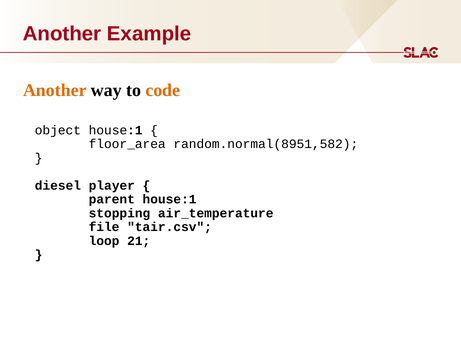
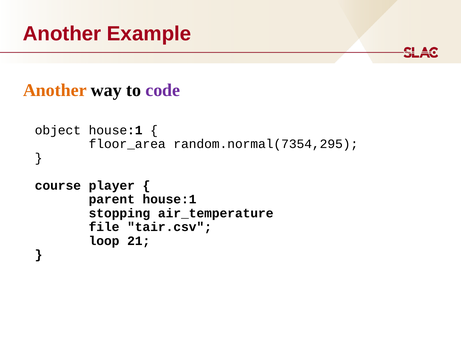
code colour: orange -> purple (163, 90)
random.normal(8951,582: random.normal(8951,582 -> random.normal(7354,295 (266, 144)
diesel: diesel -> course (58, 185)
